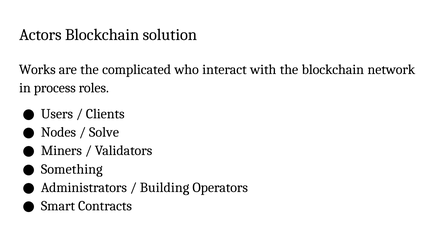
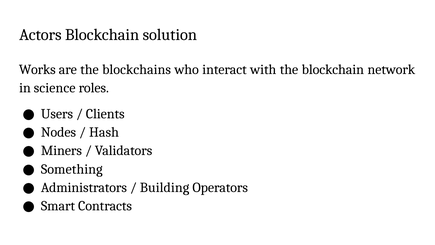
complicated: complicated -> blockchains (137, 70)
process: process -> science (55, 88)
Solve: Solve -> Hash (104, 132)
